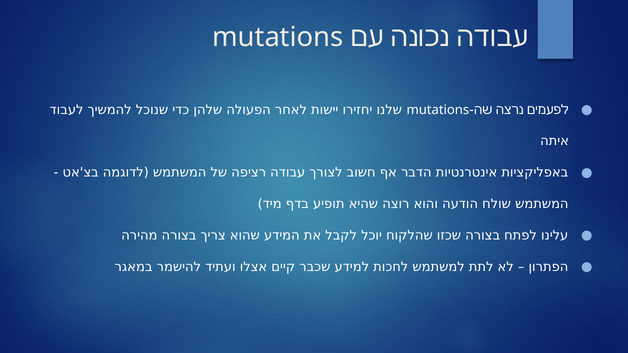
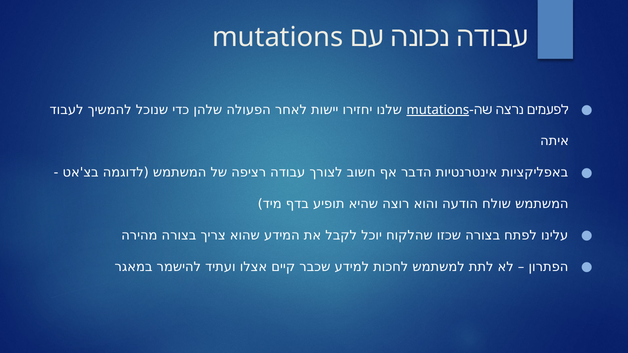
mutations underline: none -> present (438, 110)
